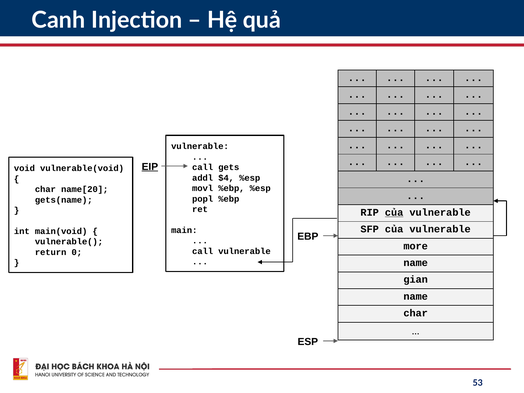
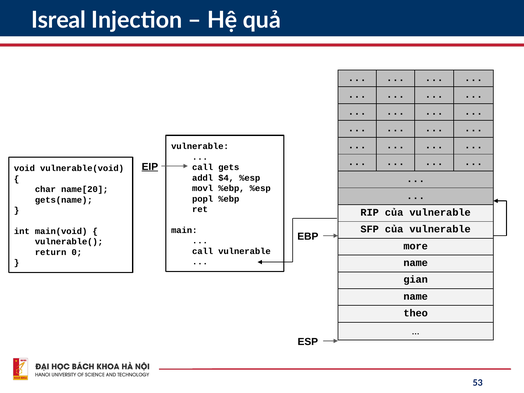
Canh: Canh -> Isreal (59, 20)
của underline: present -> none (394, 212)
char: char -> theo (416, 313)
